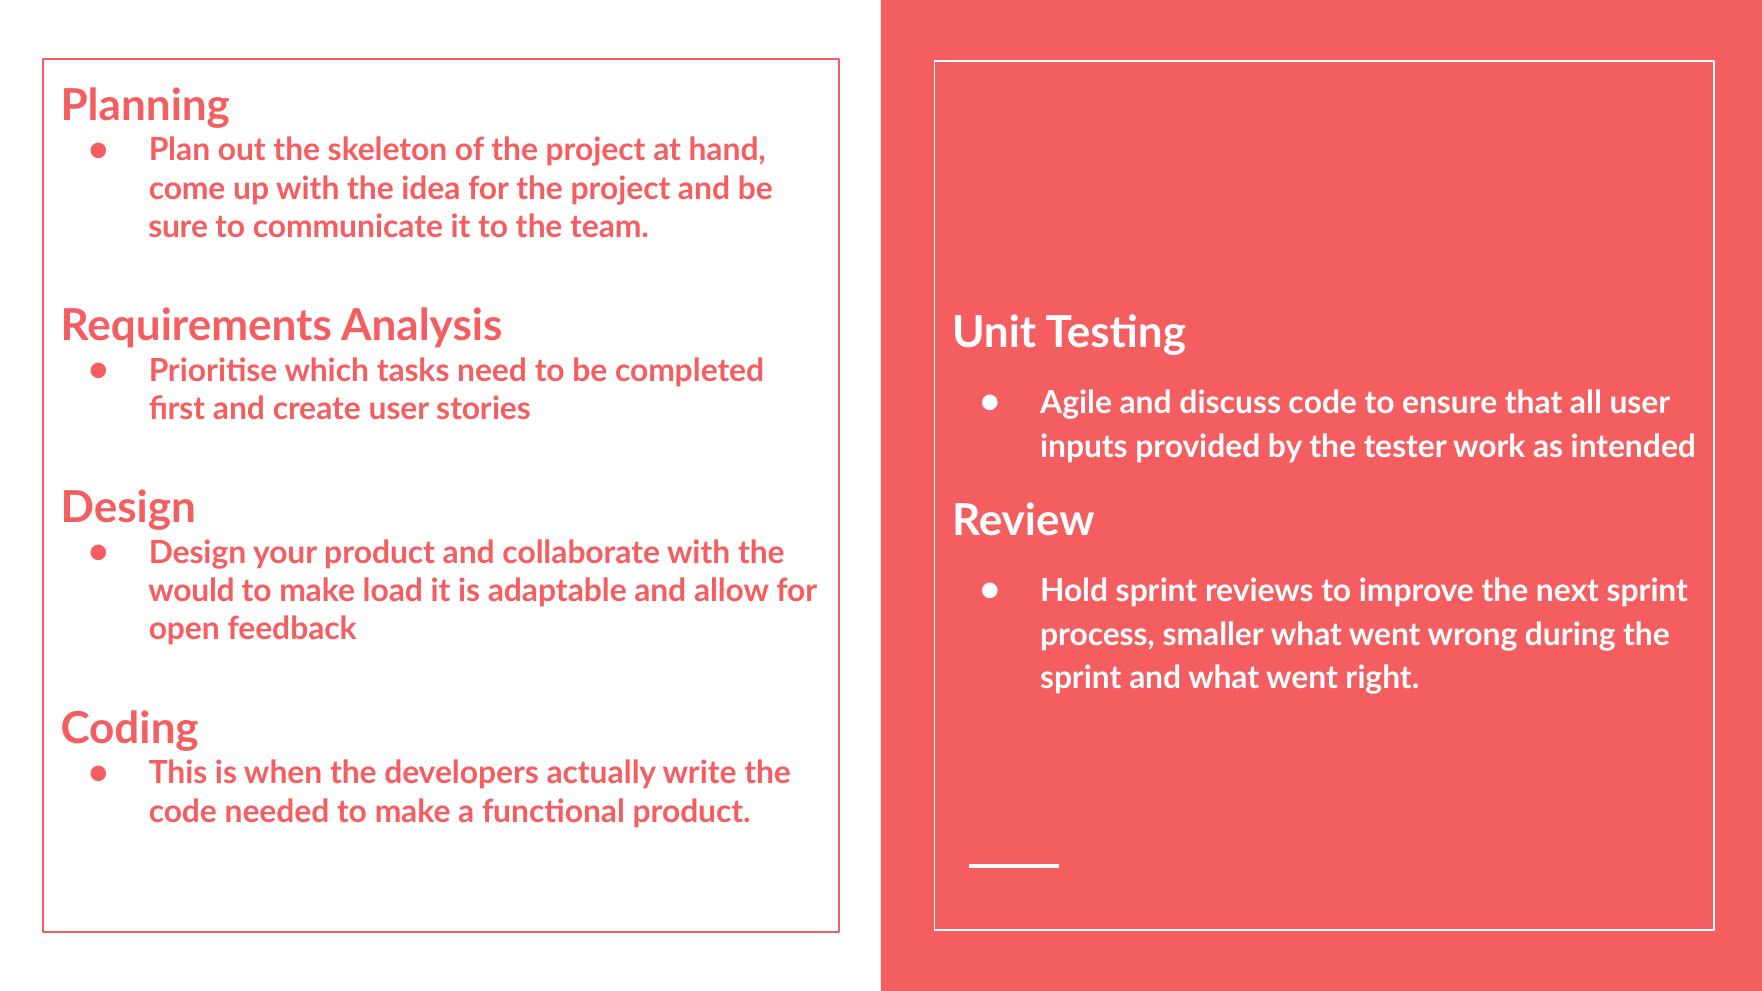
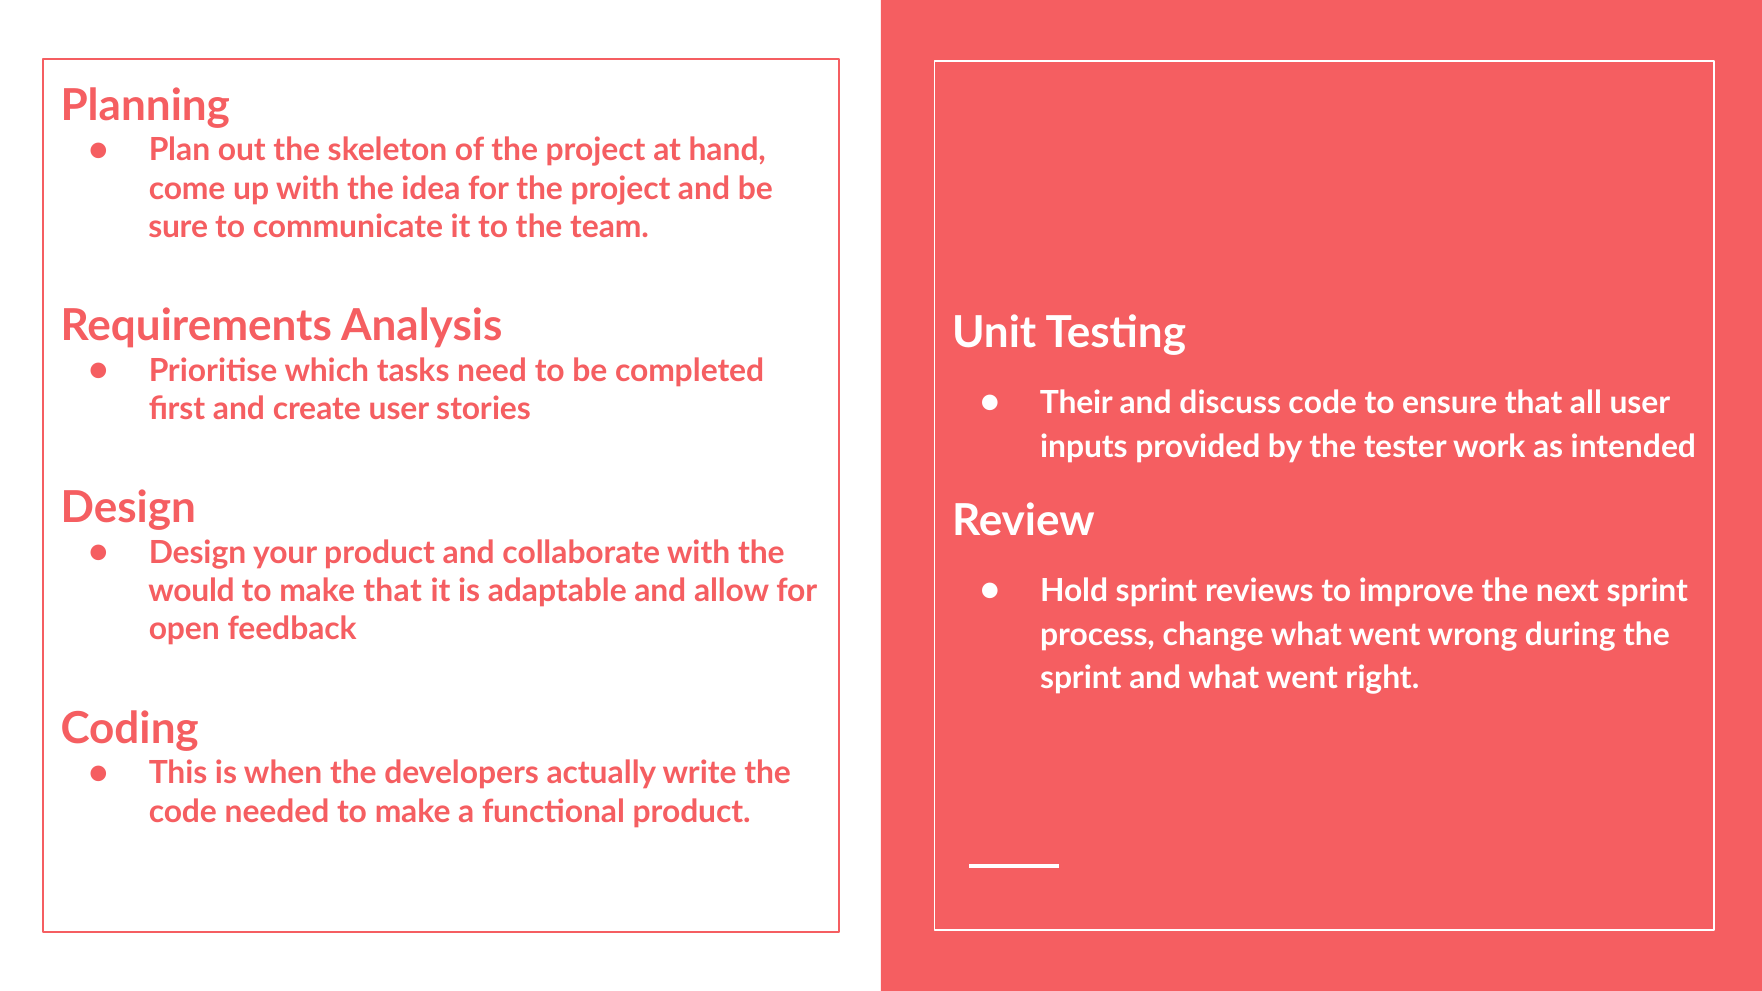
Agile: Agile -> Their (1076, 403)
make load: load -> that (393, 591)
smaller: smaller -> change (1213, 635)
